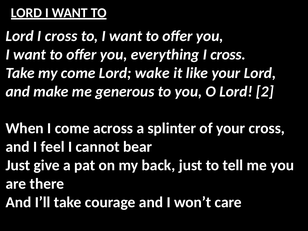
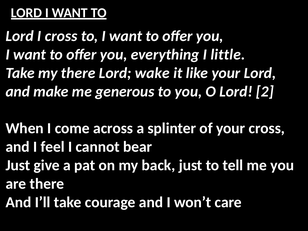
everything I cross: cross -> little (228, 54)
my come: come -> there (78, 73)
